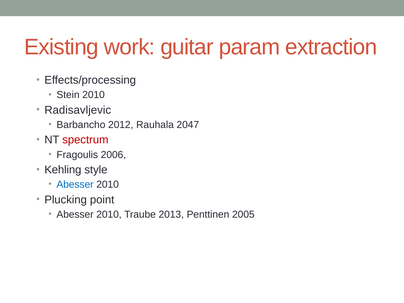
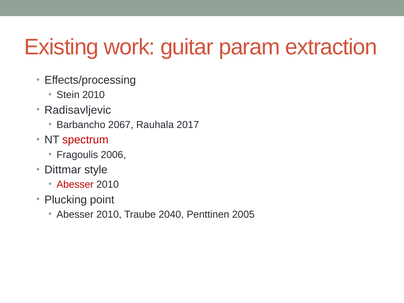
2012: 2012 -> 2067 (121, 125)
2047: 2047 -> 2017 (188, 125)
Kehling: Kehling -> Dittmar (63, 170)
Abesser colour: blue -> red (75, 185)
2013: 2013 -> 2040 (171, 214)
